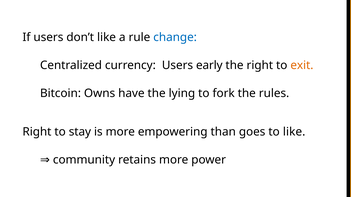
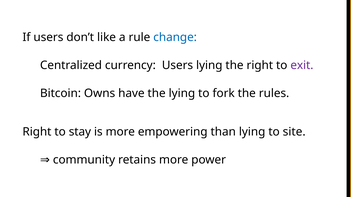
Users early: early -> lying (209, 65)
exit colour: orange -> purple (302, 65)
than goes: goes -> lying (252, 132)
to like: like -> site (294, 132)
